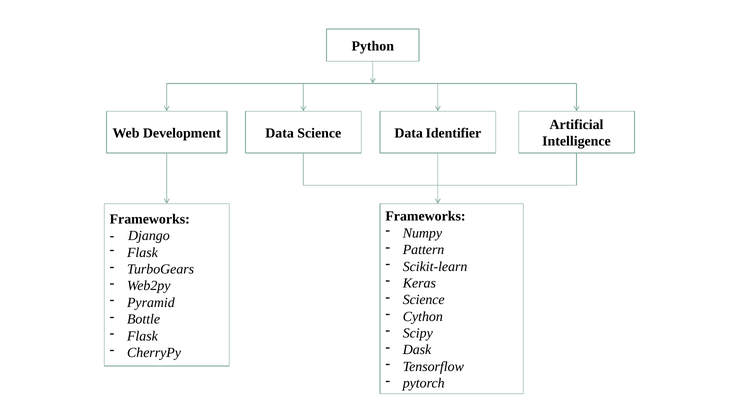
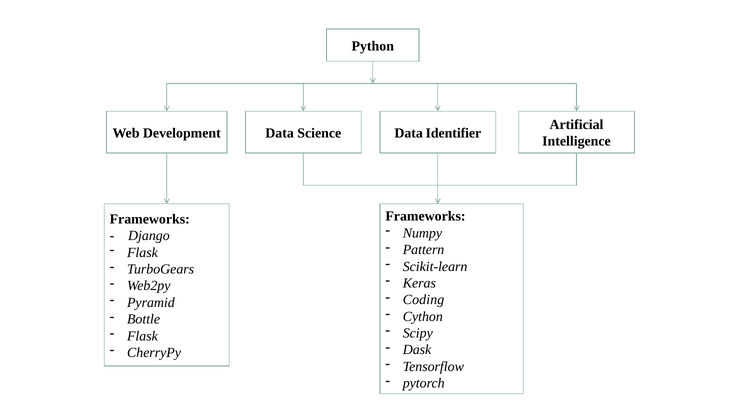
Science: Science -> Coding (424, 300)
